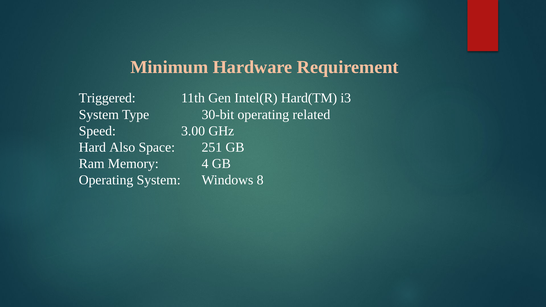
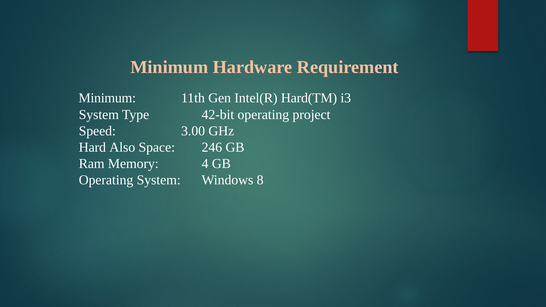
Triggered: Triggered -> Minimum (107, 98)
30-bit: 30-bit -> 42-bit (218, 115)
related: related -> project (311, 115)
251: 251 -> 246 (212, 147)
